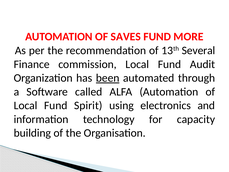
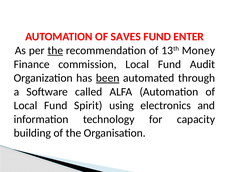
MORE: MORE -> ENTER (189, 37)
the underline: none -> present (55, 50)
Several: Several -> Money (198, 50)
